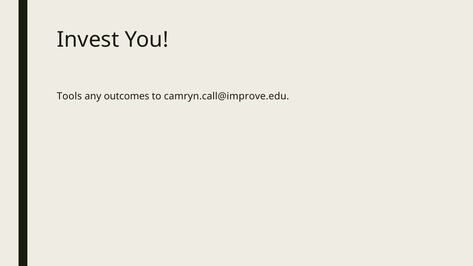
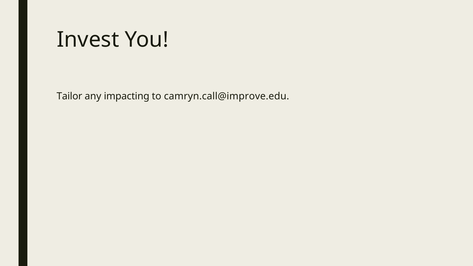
Tools: Tools -> Tailor (69, 96)
outcomes: outcomes -> impacting (127, 96)
